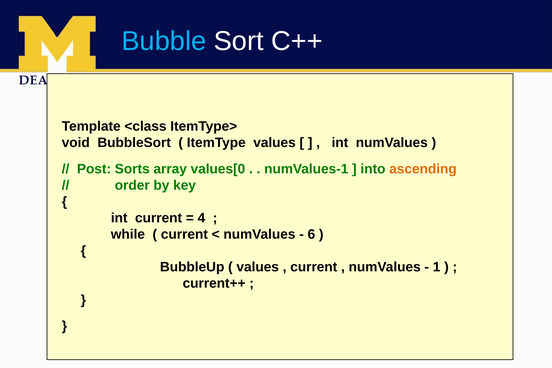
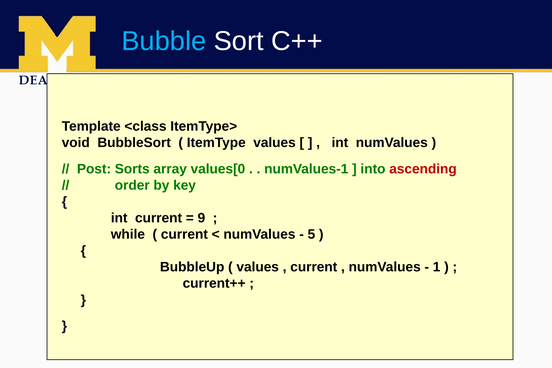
ascending colour: orange -> red (423, 169)
4: 4 -> 9 (201, 218)
6: 6 -> 5 (311, 234)
